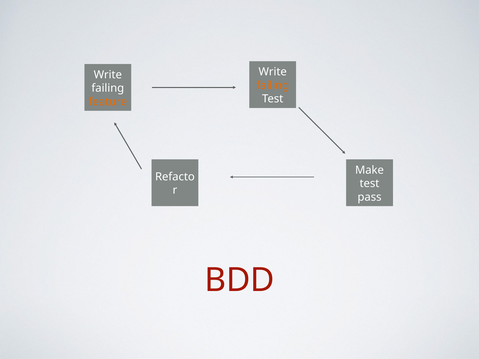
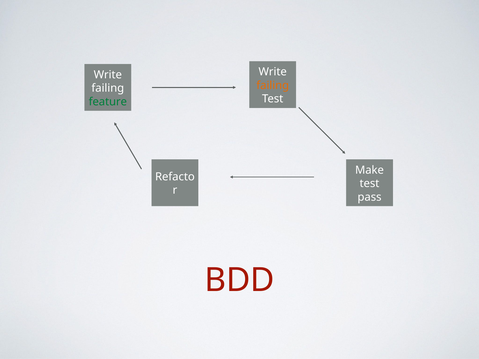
feature colour: orange -> green (108, 102)
